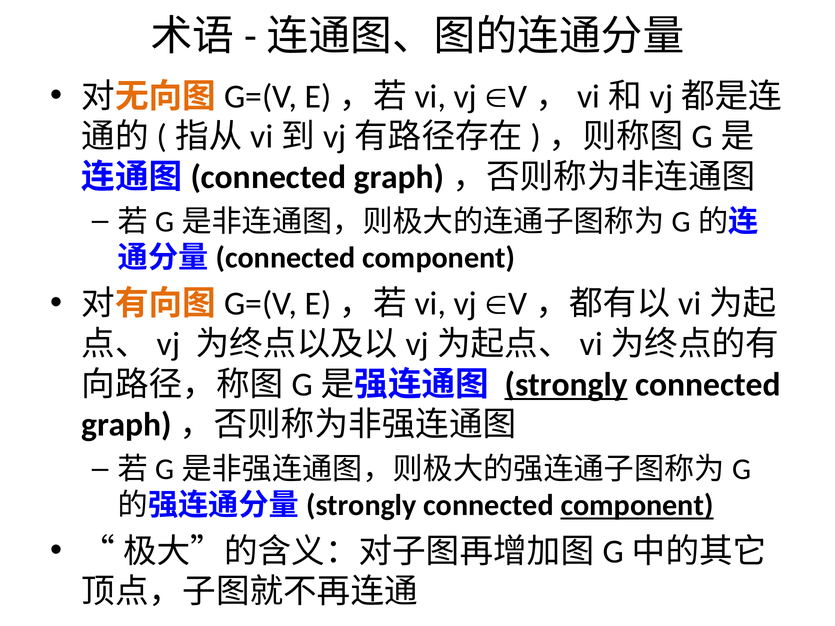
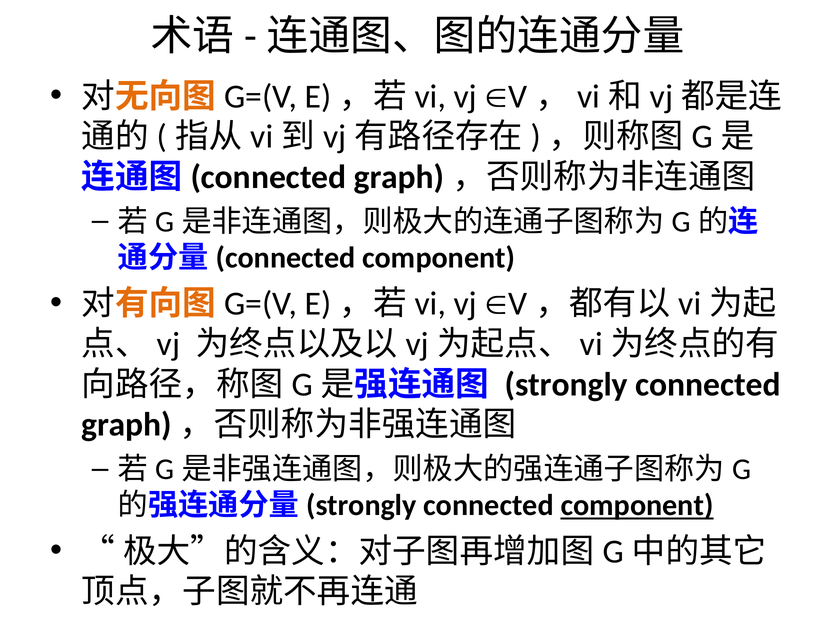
strongly underline: present -> none (566, 385)
